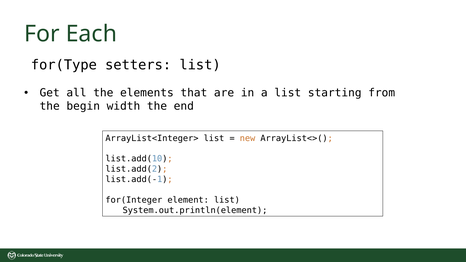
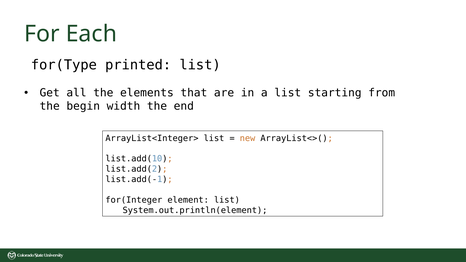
setters: setters -> printed (138, 65)
